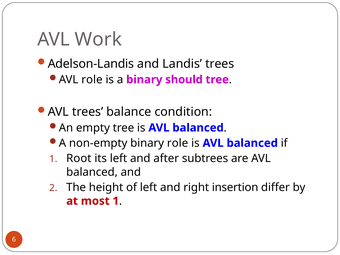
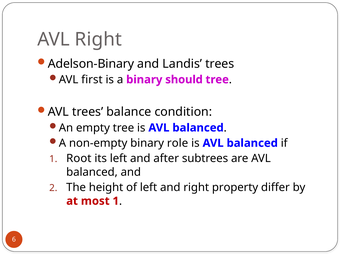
AVL Work: Work -> Right (98, 39)
Adelson-Landis: Adelson-Landis -> Adelson-Binary (91, 64)
AVL role: role -> first (92, 80)
insertion: insertion -> property (235, 187)
